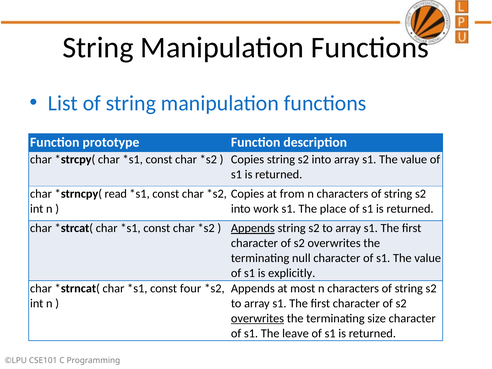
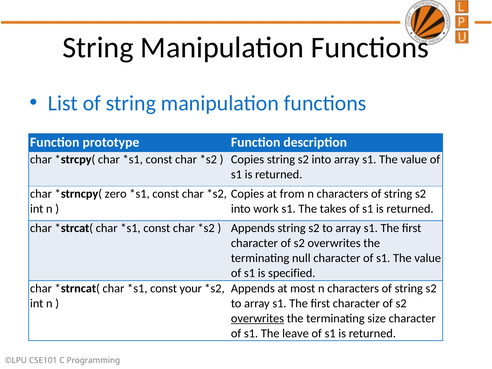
read: read -> zero (116, 194)
place: place -> takes (333, 209)
Appends underline: present -> none (253, 228)
explicitly: explicitly -> specified (292, 273)
four: four -> your (191, 288)
